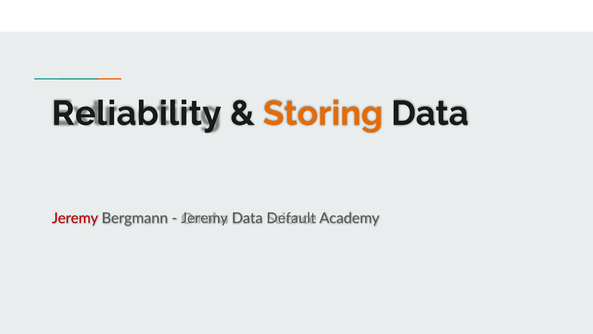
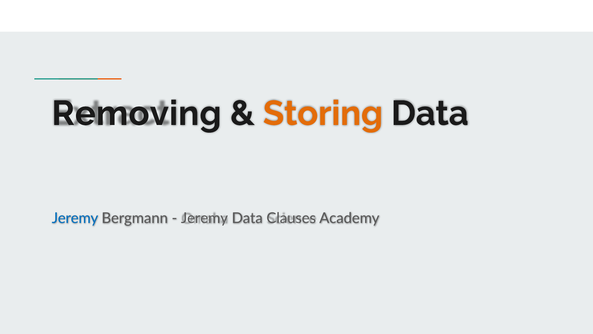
Reliability: Reliability -> Removing (137, 113)
Jeremy colour: red -> blue (75, 218)
Default: Default -> Clauses (291, 218)
